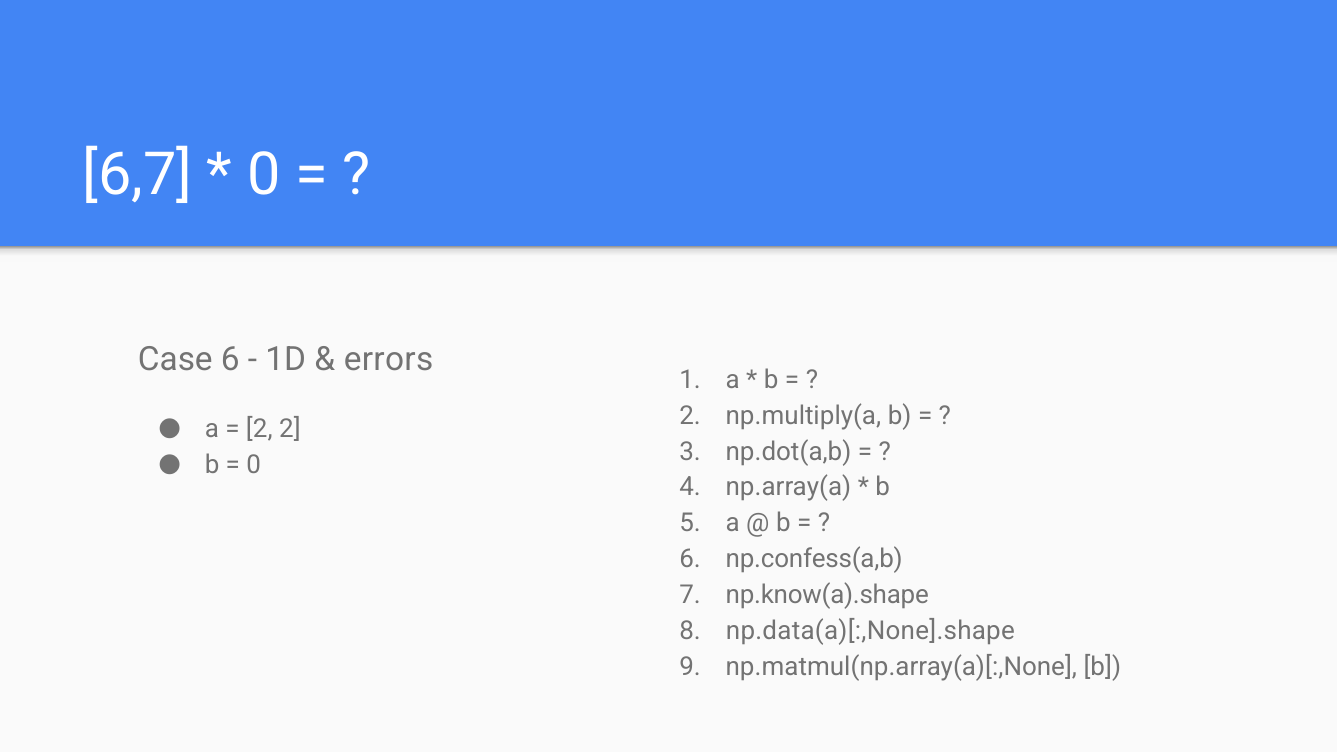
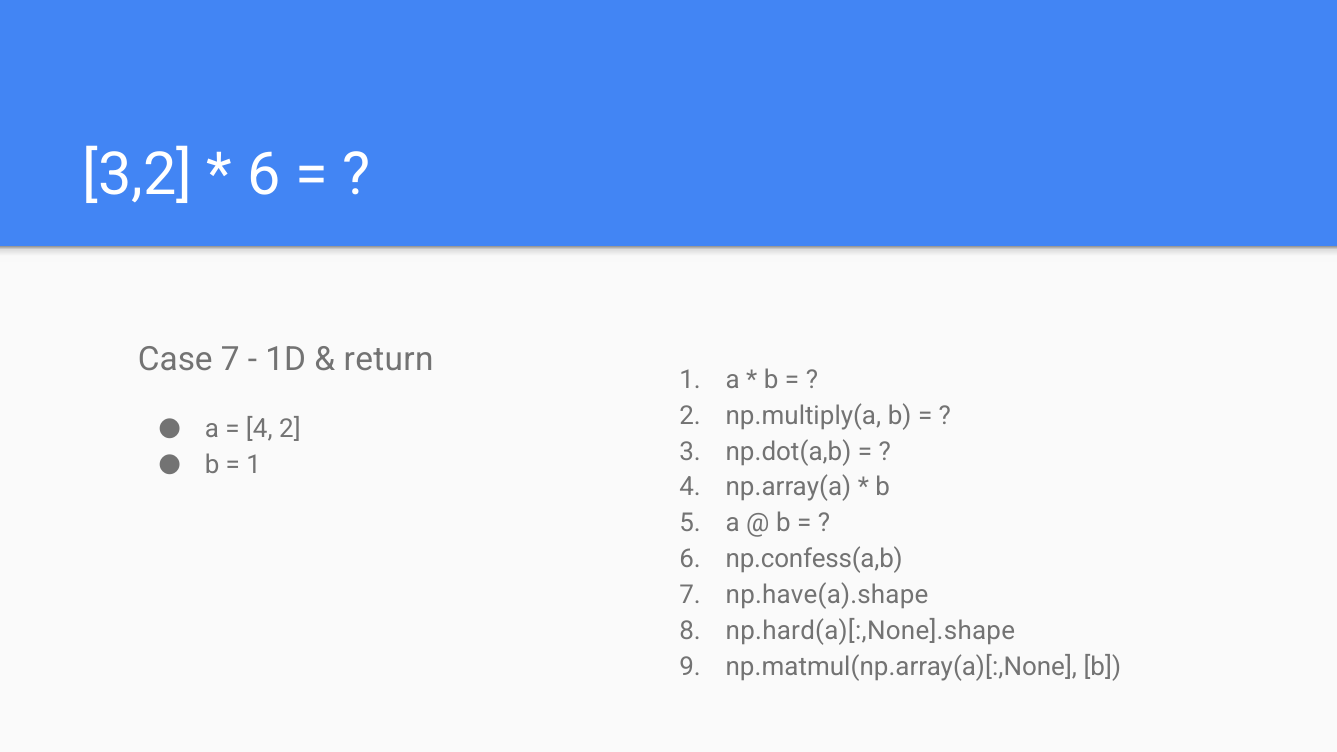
6,7: 6,7 -> 3,2 (137, 175)
0: 0 -> 6 (264, 175)
Case 6: 6 -> 7 (230, 359)
errors: errors -> return (389, 359)
2: 2 -> 4 (259, 429)
0: 0 -> 1 (254, 465)
np.know(a).shape: np.know(a).shape -> np.have(a).shape (827, 595)
np.data(a)[:,None].shape: np.data(a)[:,None].shape -> np.hard(a)[:,None].shape (870, 631)
